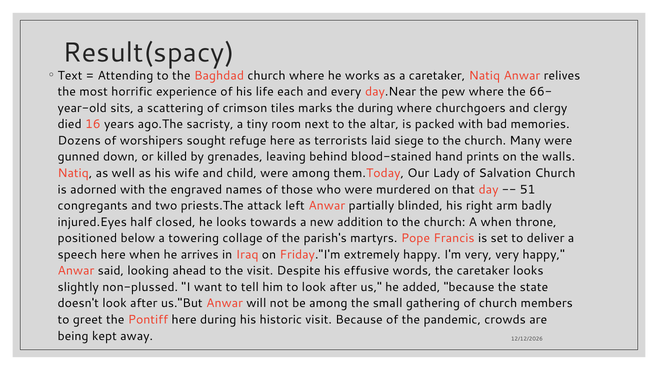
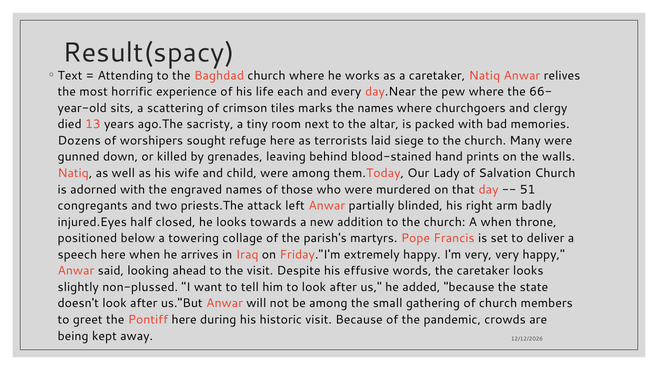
the during: during -> names (376, 108)
16: 16 -> 13 (93, 124)
